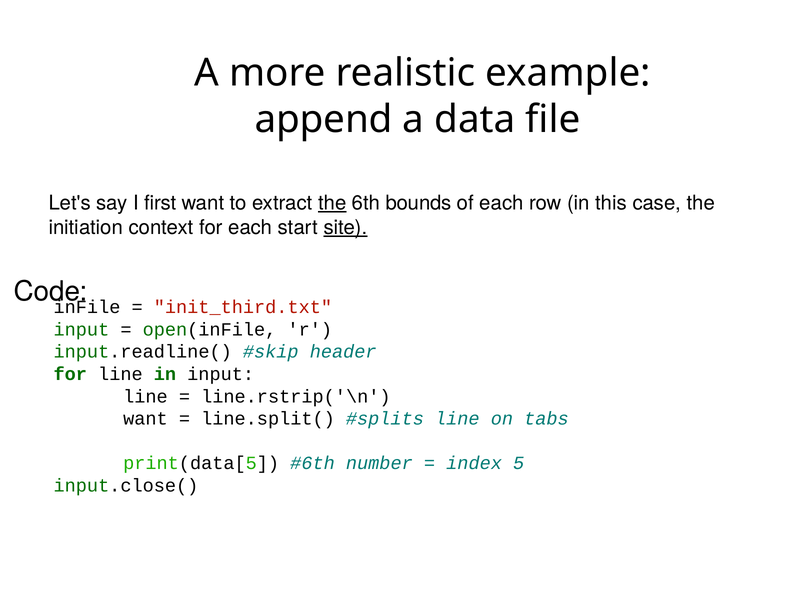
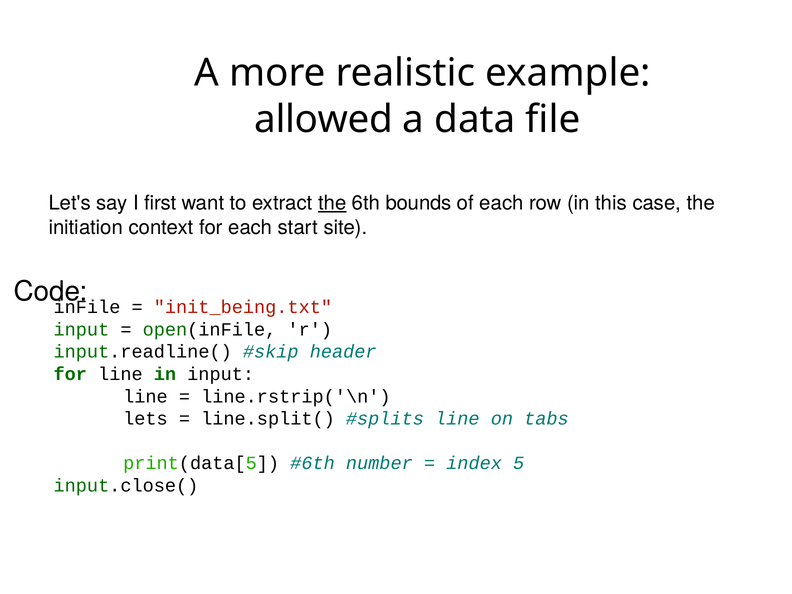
append: append -> allowed (324, 119)
site underline: present -> none (345, 227)
init_third.txt: init_third.txt -> init_being.txt (243, 307)
want: want -> lets (145, 419)
